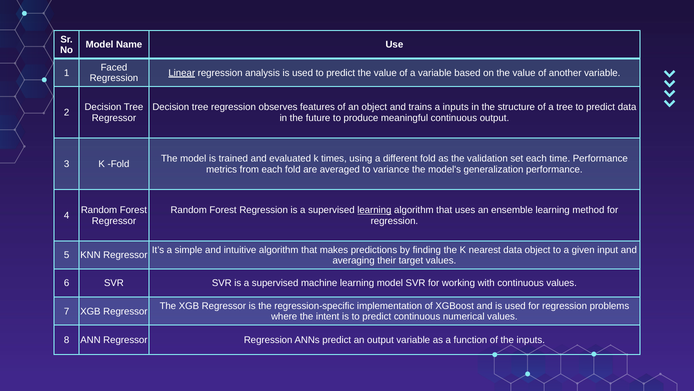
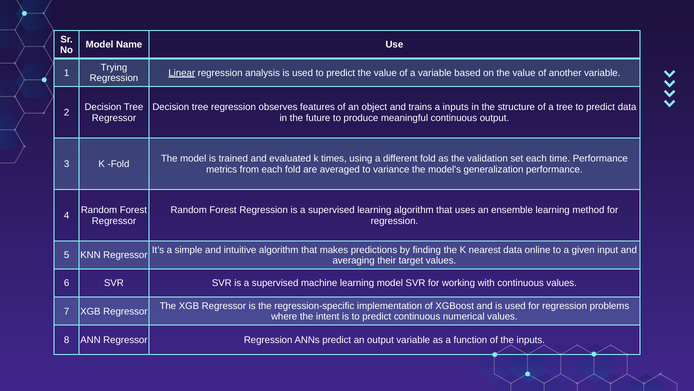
Faced: Faced -> Trying (114, 67)
learning underline: present -> none (374, 210)
data object: object -> online (538, 249)
